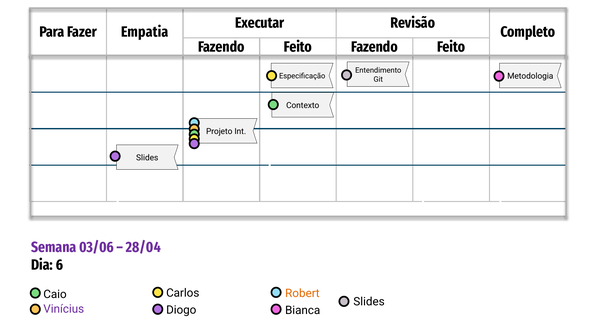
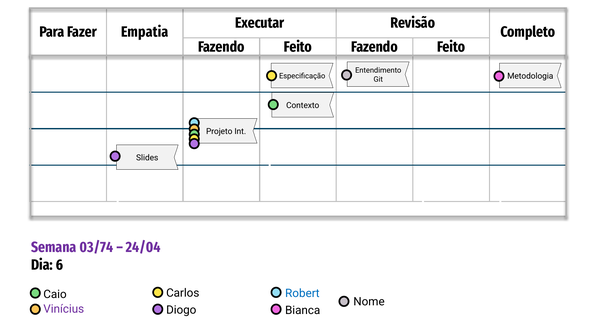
03/06: 03/06 -> 03/74 (96, 247)
28/04: 28/04 -> 24/04 (143, 247)
Robert colour: orange -> blue (302, 293)
Slides: Slides -> Nome (369, 302)
